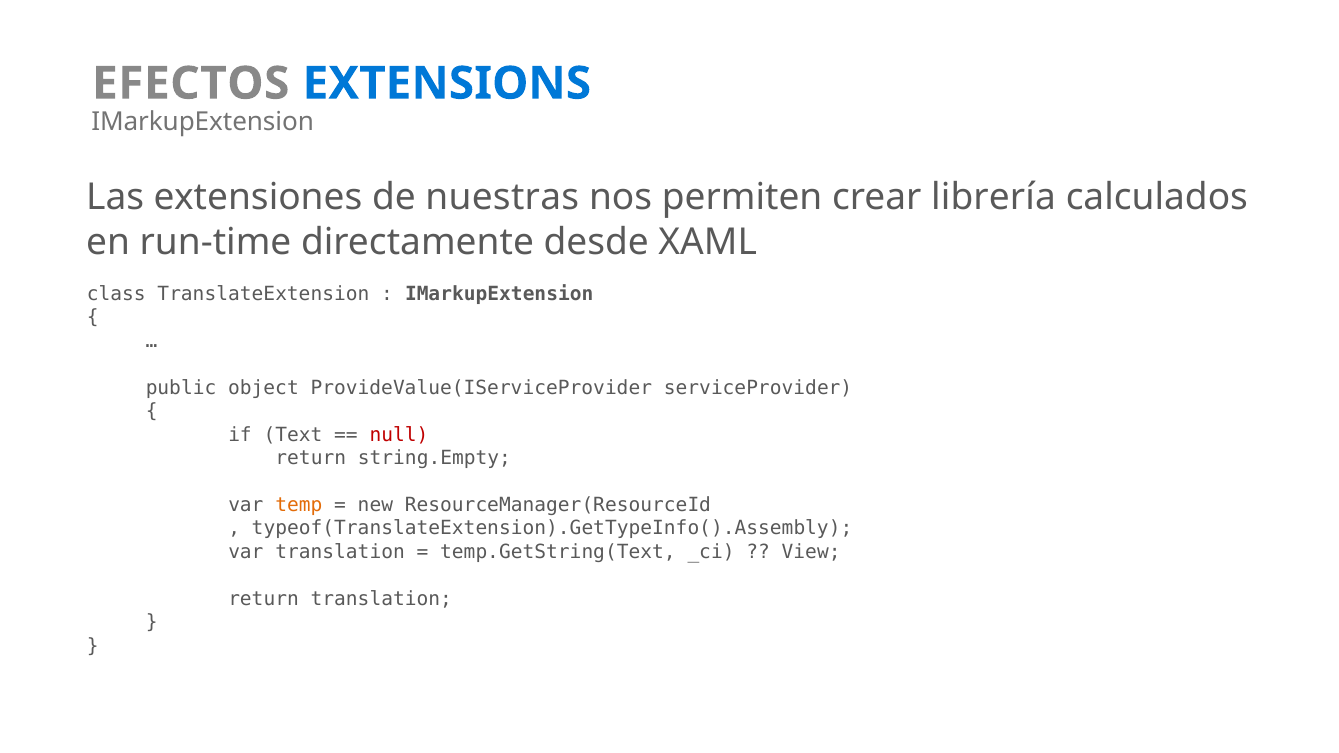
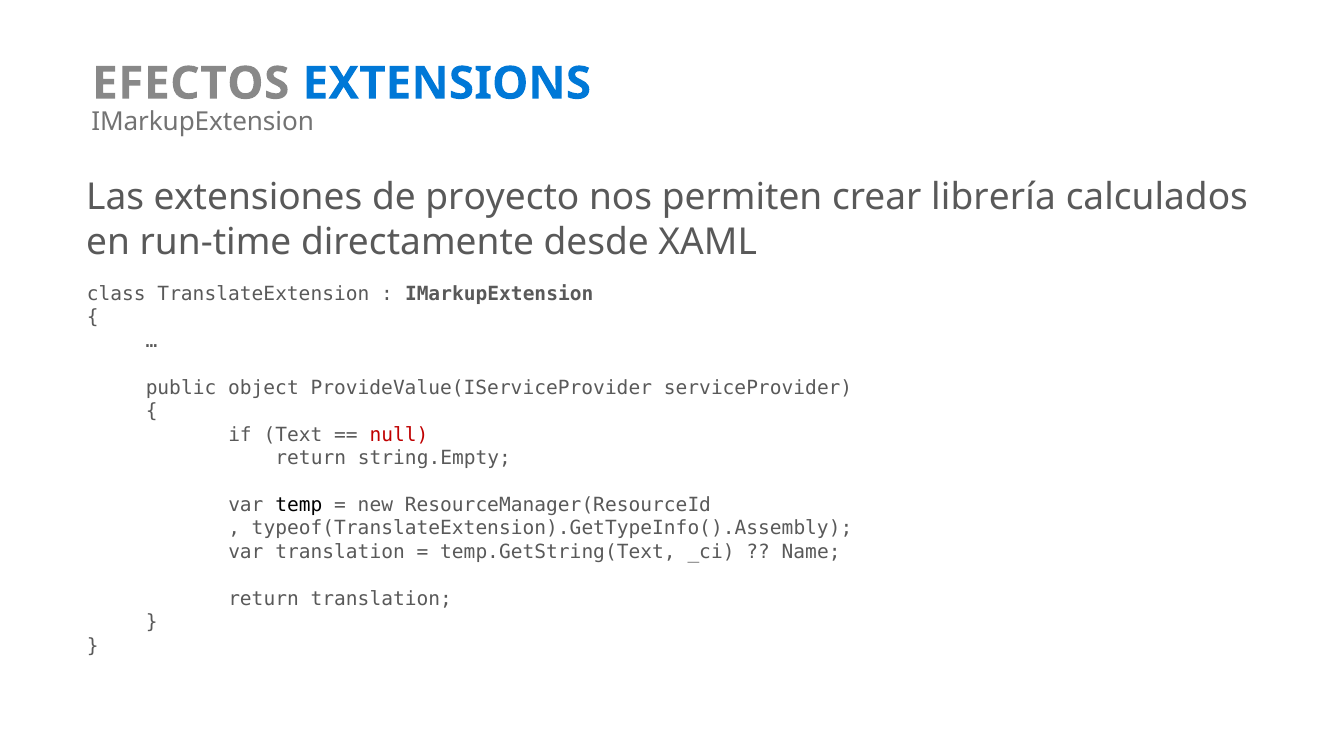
nuestras: nuestras -> proyecto (502, 198)
temp colour: orange -> black (299, 505)
View: View -> Name (811, 552)
